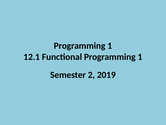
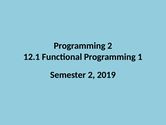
1: 1 -> 2 (110, 46)
